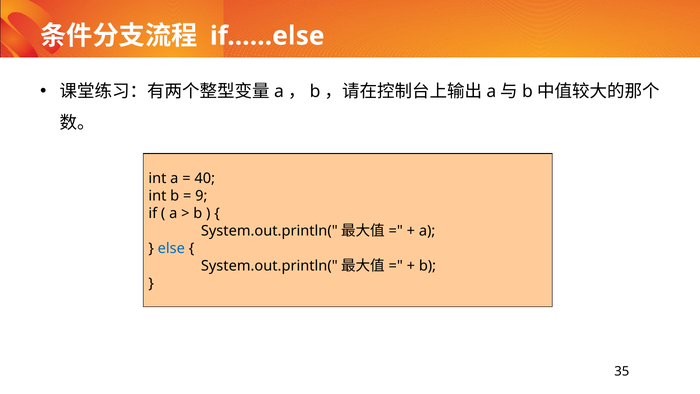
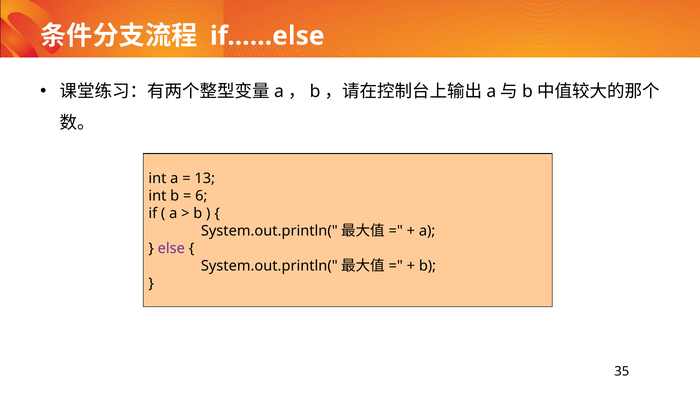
40: 40 -> 13 (205, 178)
9: 9 -> 6 (201, 196)
else colour: blue -> purple (171, 248)
